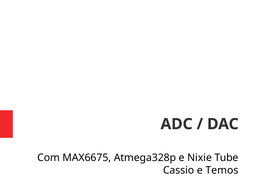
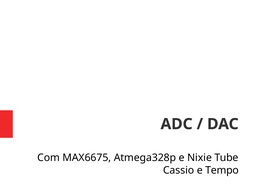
Temos: Temos -> Tempo (222, 170)
